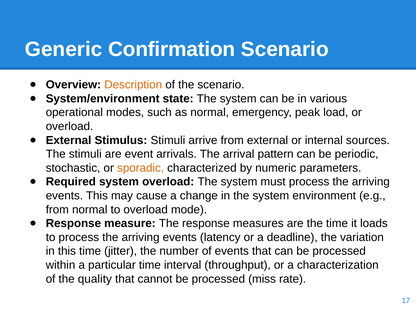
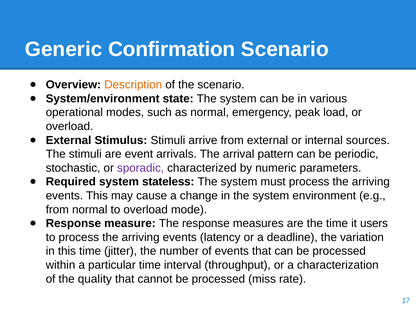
sporadic colour: orange -> purple (141, 168)
system overload: overload -> stateless (168, 182)
loads: loads -> users (374, 223)
